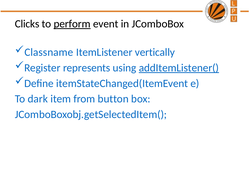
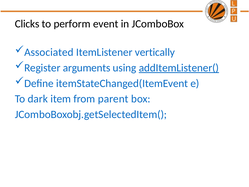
perform underline: present -> none (72, 24)
Classname: Classname -> Associated (49, 52)
represents: represents -> arguments (87, 68)
button: button -> parent (113, 99)
